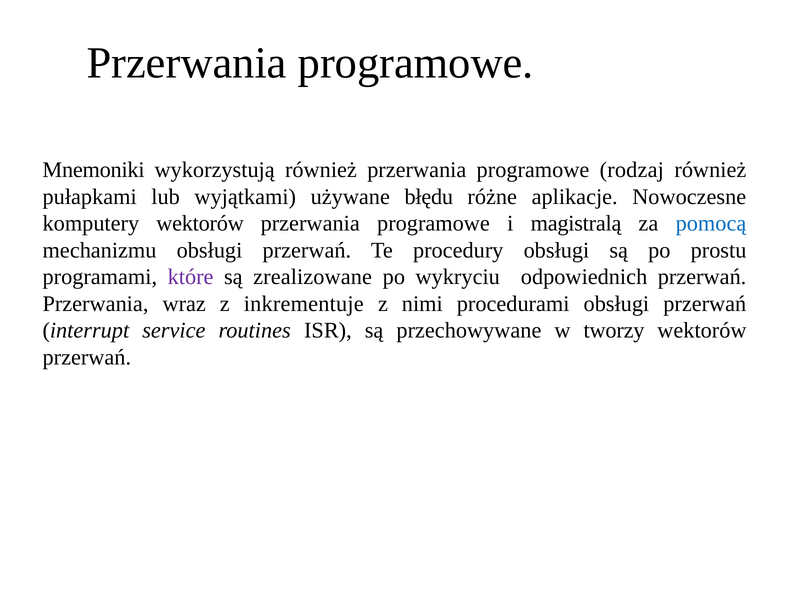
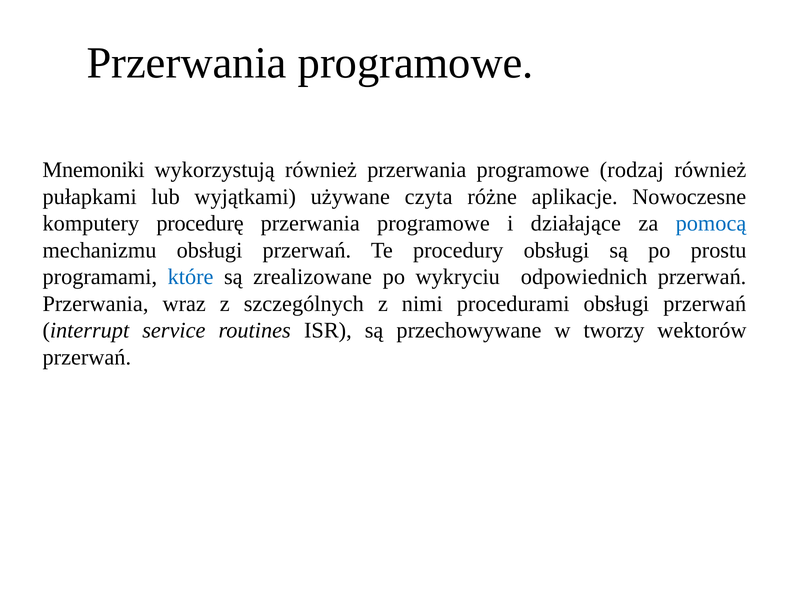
błędu: błędu -> czyta (429, 197)
komputery wektorów: wektorów -> procedurę (200, 223)
magistralą: magistralą -> działające (576, 223)
które colour: purple -> blue (191, 277)
inkrementuje: inkrementuje -> szczególnych (304, 303)
